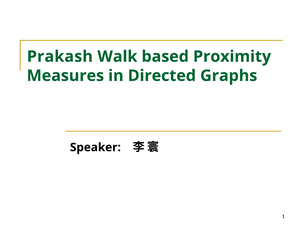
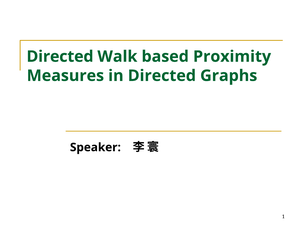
Prakash: Prakash -> Directed (60, 57)
